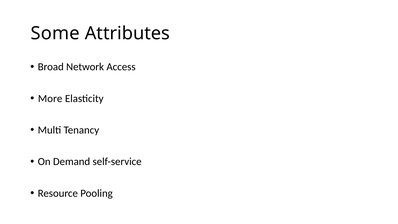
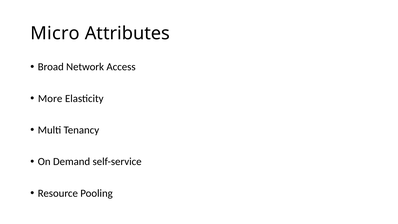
Some: Some -> Micro (55, 33)
